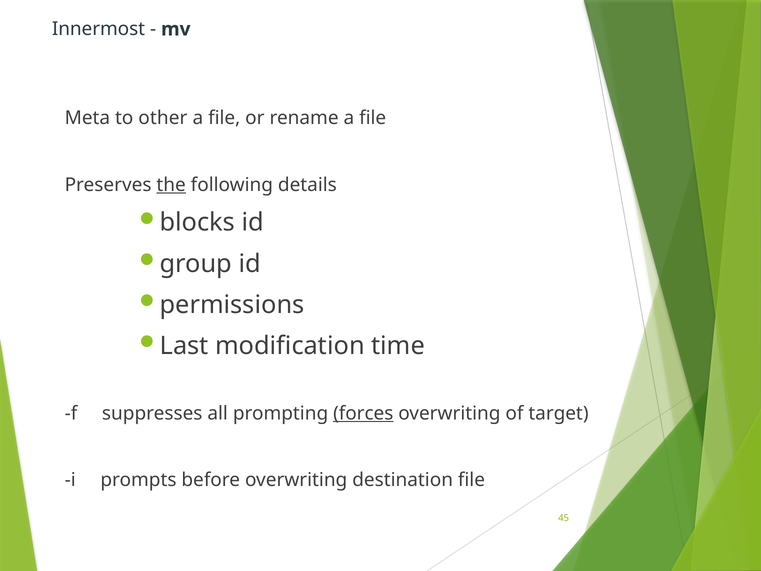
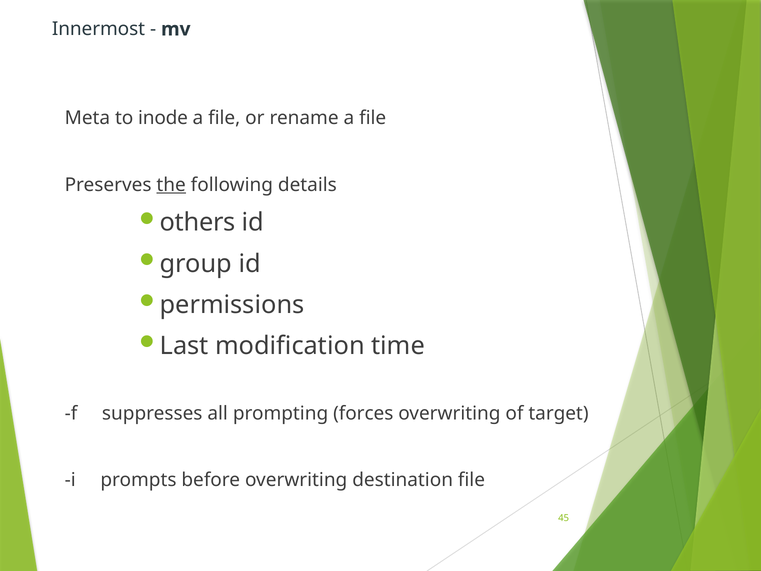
other: other -> inode (163, 118)
blocks: blocks -> others (198, 223)
forces underline: present -> none (363, 413)
